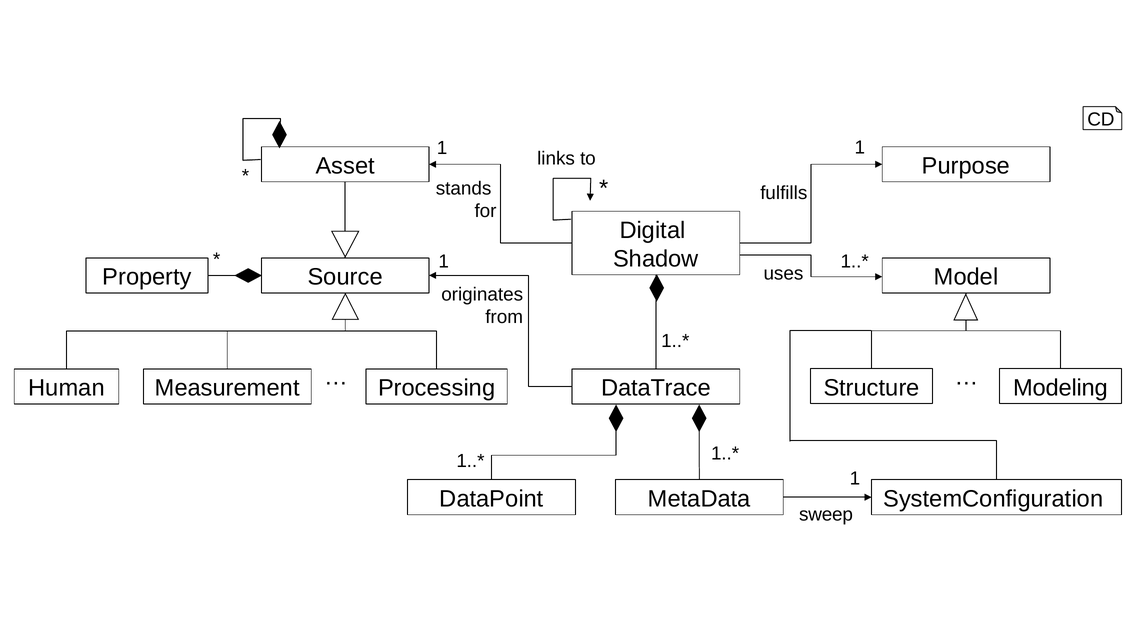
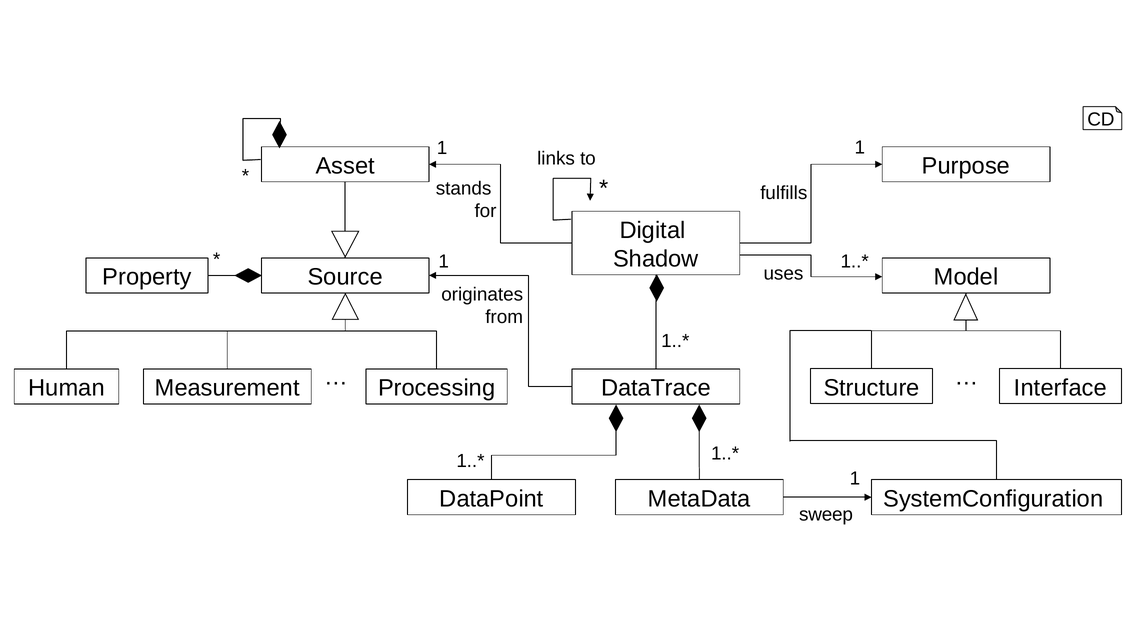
Modeling: Modeling -> Interface (1061, 388)
